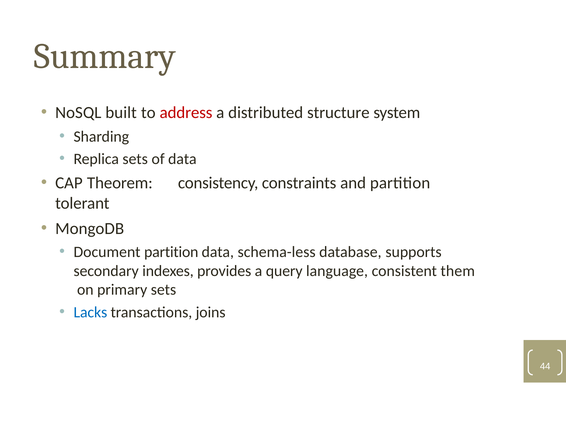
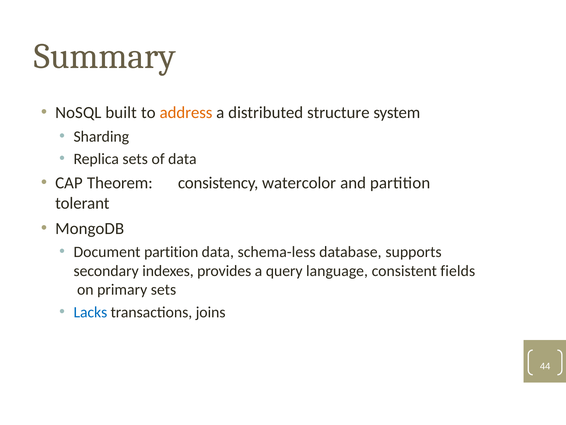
address colour: red -> orange (186, 112)
constraints: constraints -> watercolor (299, 183)
them: them -> fields (458, 271)
